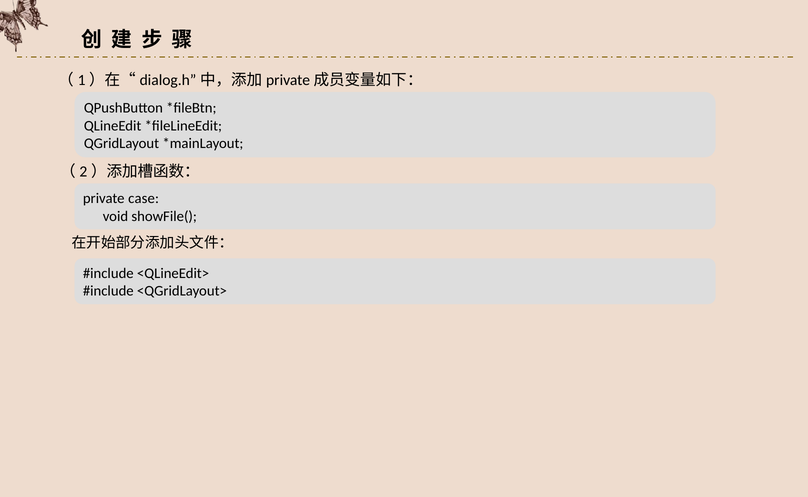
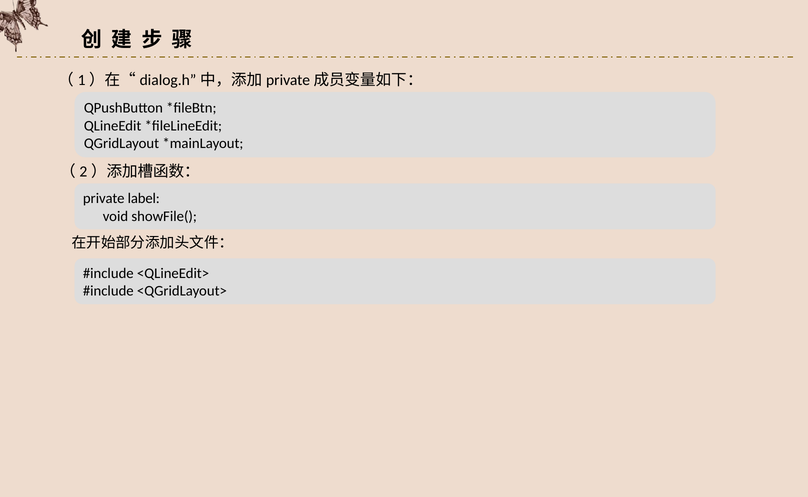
case: case -> label (144, 199)
